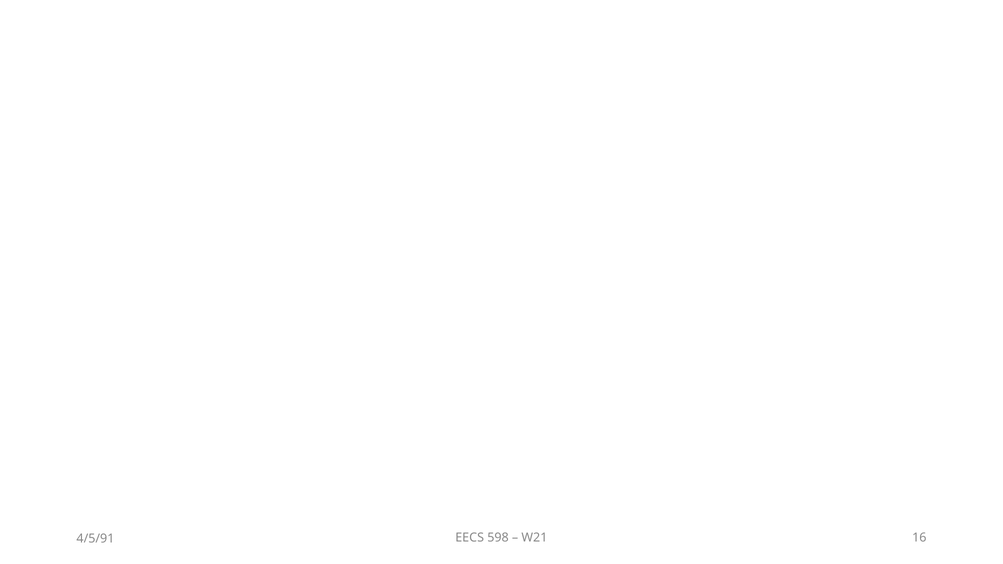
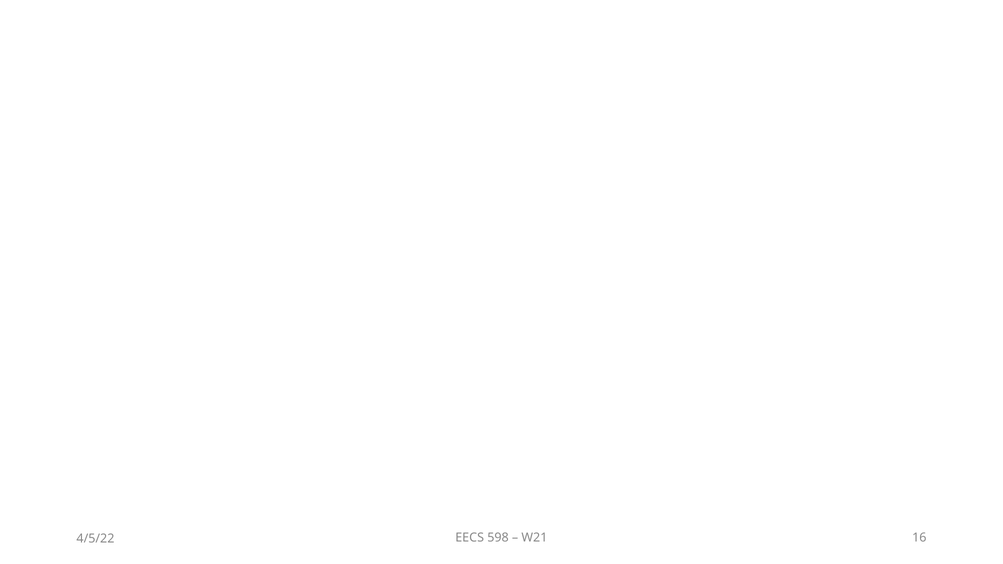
4/5/91: 4/5/91 -> 4/5/22 (95, 539)
